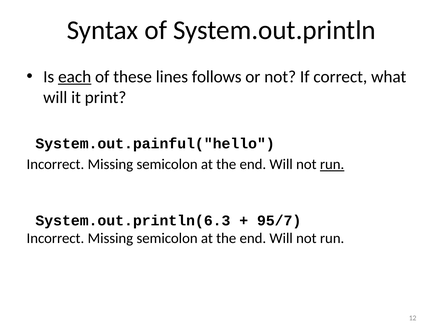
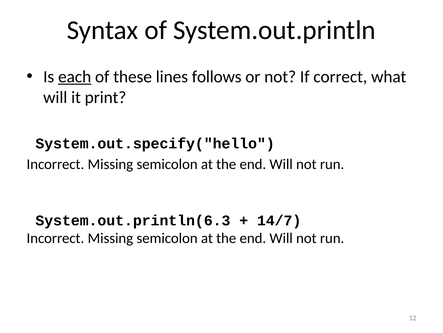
System.out.painful("hello: System.out.painful("hello -> System.out.specify("hello (155, 143)
run underline: present -> none (332, 164)
95/7: 95/7 -> 14/7 (279, 220)
